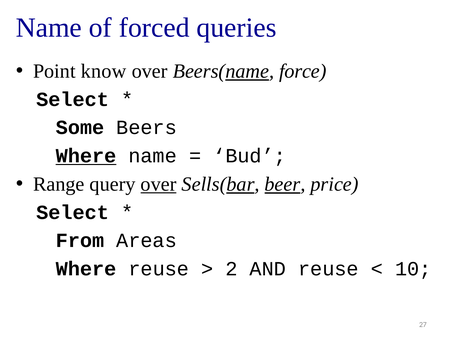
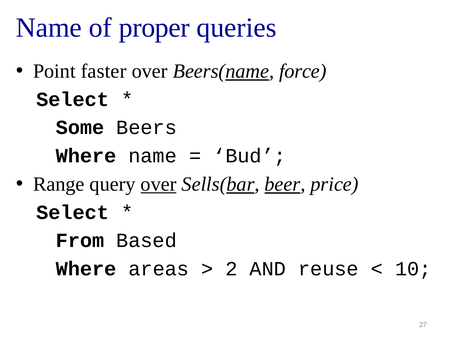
forced: forced -> proper (154, 28)
know: know -> faster (104, 71)
Where underline: present -> none (86, 156)
Areas: Areas -> Based (147, 241)
Where reuse: reuse -> areas (159, 269)
